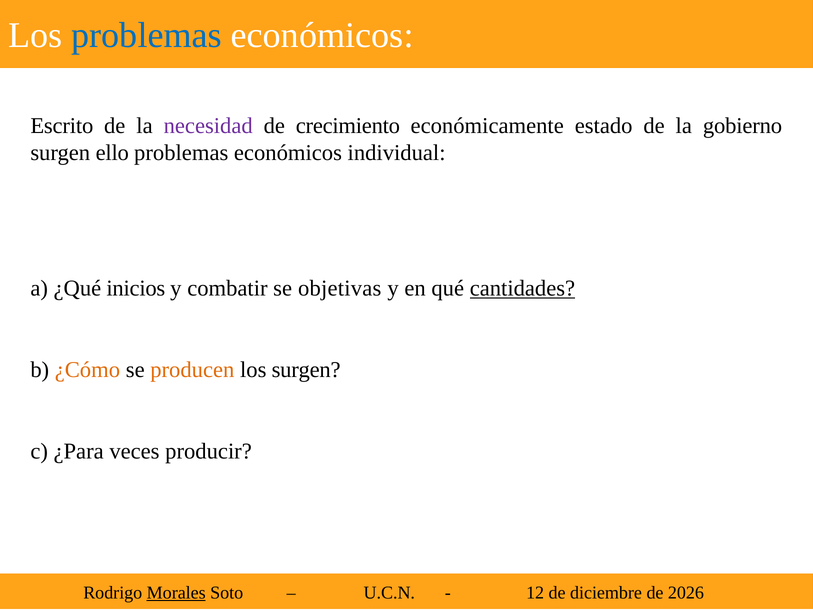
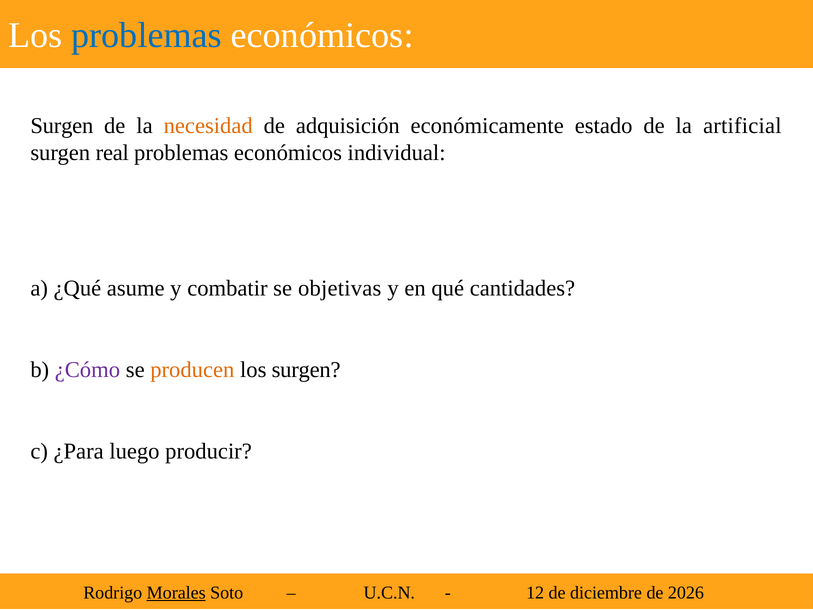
Escrito: Escrito -> Surgen (62, 126)
necesidad colour: purple -> orange (208, 126)
crecimiento: crecimiento -> adquisición (348, 126)
gobierno: gobierno -> artificial (742, 126)
ello: ello -> real (112, 153)
inicios: inicios -> asume (136, 288)
cantidades underline: present -> none (522, 288)
¿Cómo colour: orange -> purple (87, 370)
veces: veces -> luego (134, 451)
